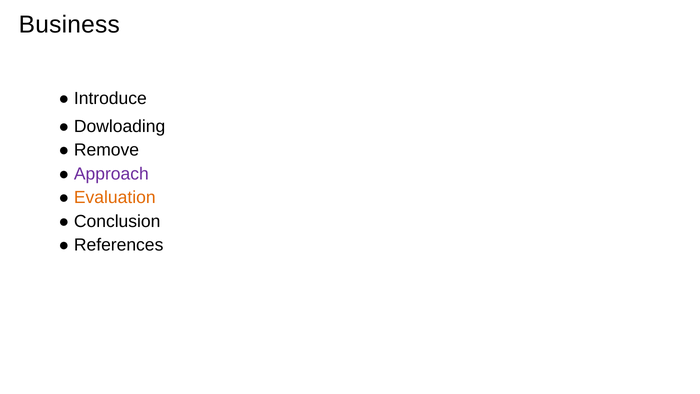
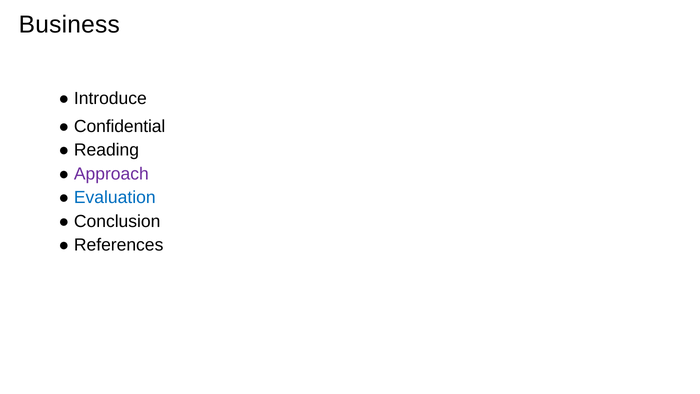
Dowloading: Dowloading -> Confidential (120, 126)
Remove: Remove -> Reading (107, 150)
Evaluation colour: orange -> blue (115, 197)
